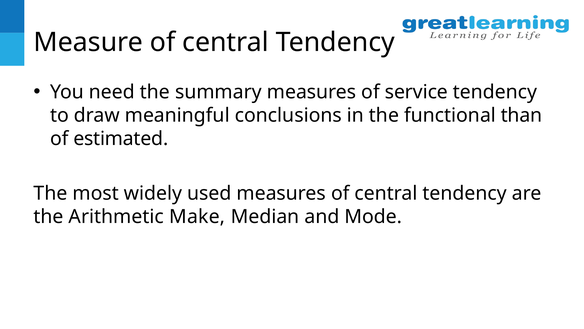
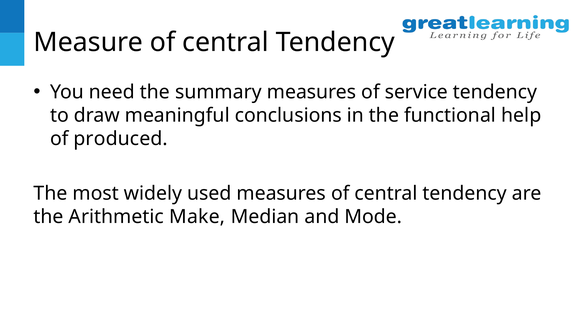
than: than -> help (521, 115)
estimated: estimated -> produced (121, 139)
